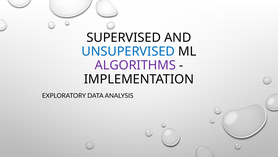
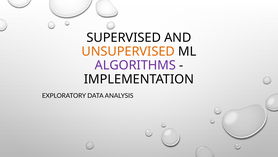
UNSUPERVISED colour: blue -> orange (128, 51)
